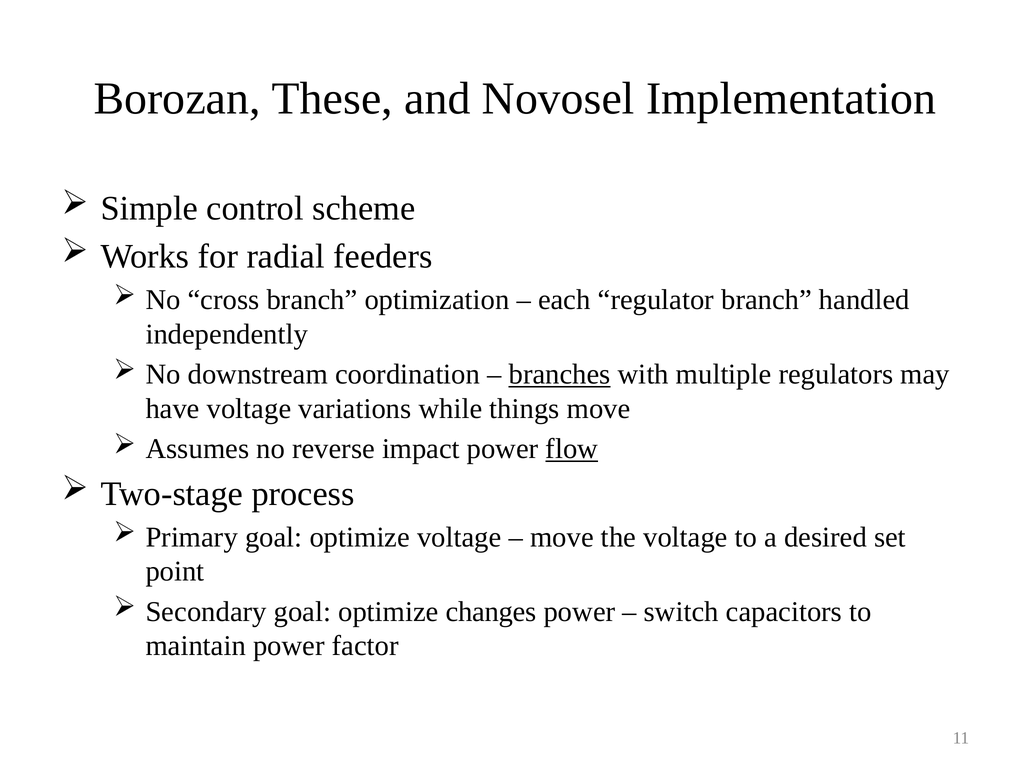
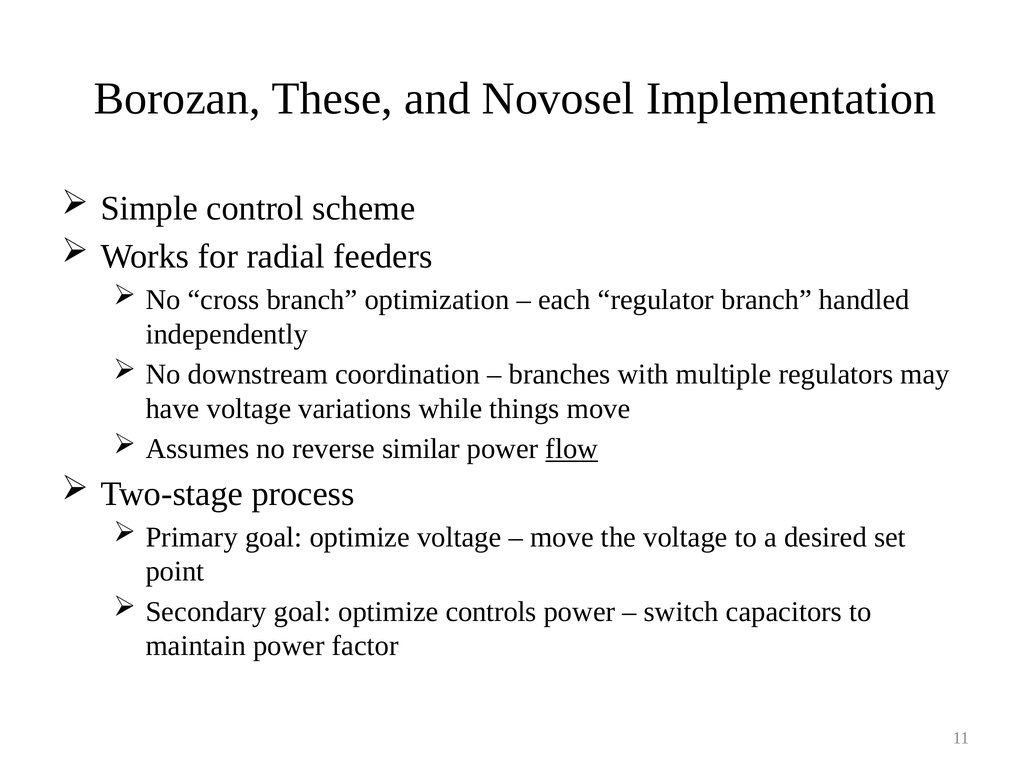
branches underline: present -> none (560, 374)
impact: impact -> similar (421, 449)
changes: changes -> controls (491, 612)
